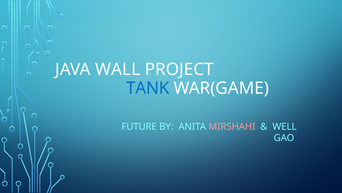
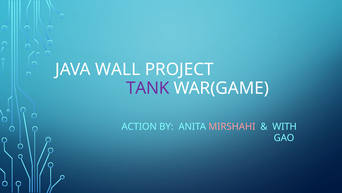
TANK colour: blue -> purple (148, 88)
FUTURE: FUTURE -> ACTION (139, 126)
WELL: WELL -> WITH (285, 126)
